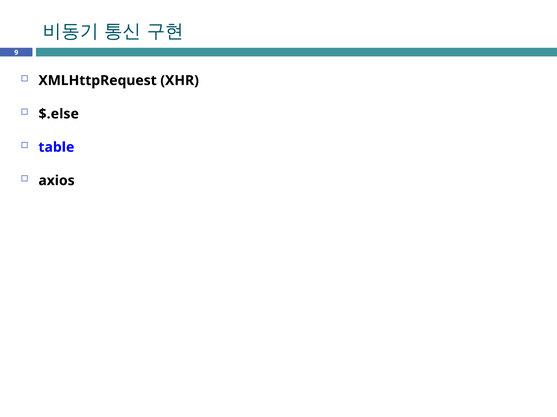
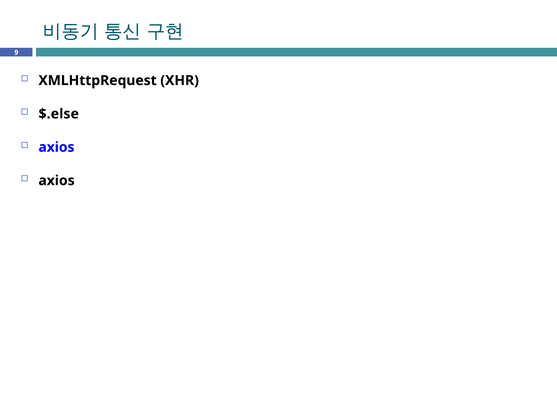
table: table -> axios (56, 147)
